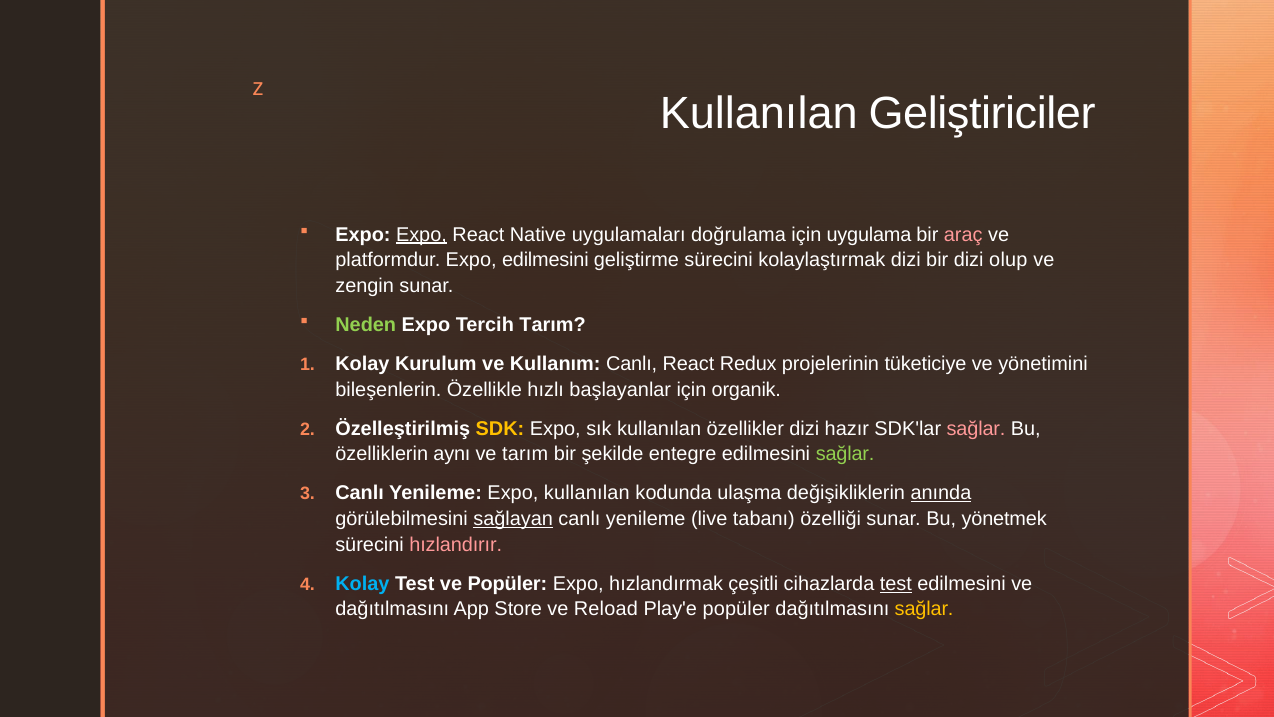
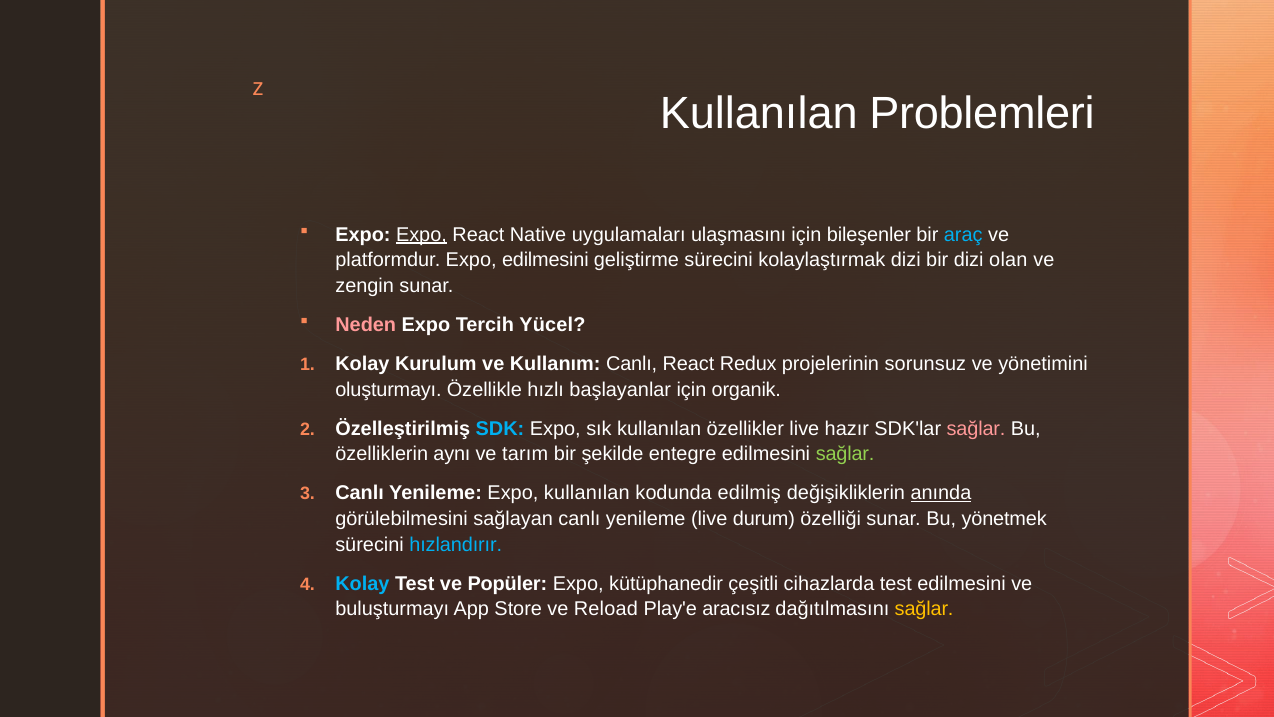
Geliştiriciler: Geliştiriciler -> Problemleri (982, 113)
doğrulama: doğrulama -> ulaşmasını (739, 234)
uygulama: uygulama -> bileşenler (869, 234)
araç colour: pink -> light blue (963, 234)
olup: olup -> olan (1008, 260)
Neden colour: light green -> pink (366, 325)
Tercih Tarım: Tarım -> Yücel (552, 325)
tüketiciye: tüketiciye -> sorunsuz (925, 364)
bileşenlerin: bileşenlerin -> oluşturmayı (388, 389)
SDK colour: yellow -> light blue (500, 428)
özellikler dizi: dizi -> live (804, 428)
ulaşma: ulaşma -> edilmiş (749, 493)
sağlayan underline: present -> none (513, 519)
tabanı: tabanı -> durum (764, 519)
hızlandırır colour: pink -> light blue (456, 544)
hızlandırmak: hızlandırmak -> kütüphanedir (666, 583)
test underline: present -> none (896, 583)
dağıtılmasını: dağıtılmasını -> buluşturmayı (392, 609)
Play'e popüler: popüler -> aracısız (736, 609)
